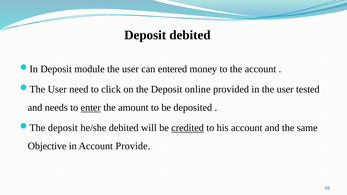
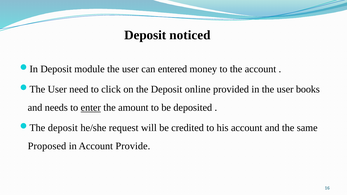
Deposit debited: debited -> noticed (190, 35)
tested: tested -> books (308, 89)
he/she debited: debited -> request (124, 128)
credited underline: present -> none (188, 128)
Objective: Objective -> Proposed (47, 146)
